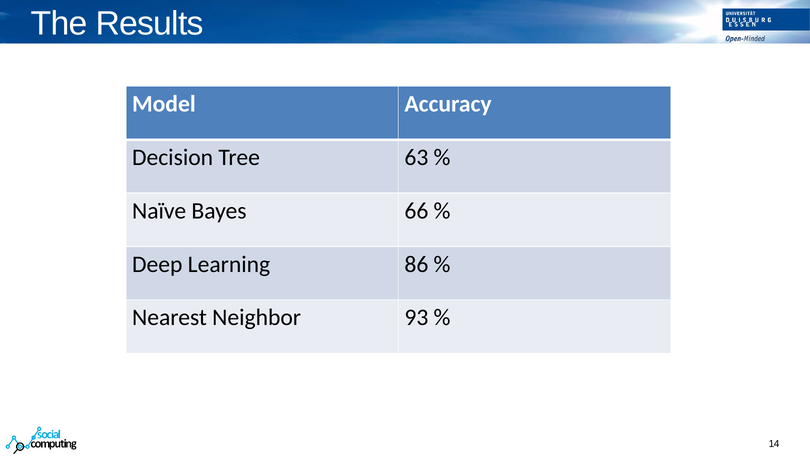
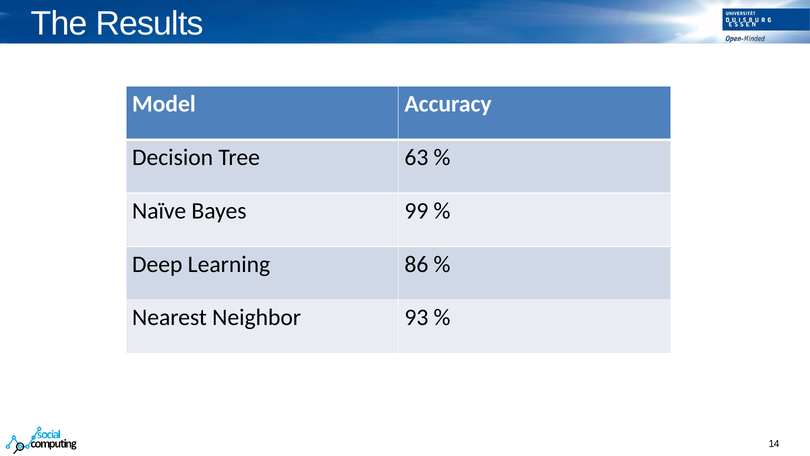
66: 66 -> 99 (416, 211)
